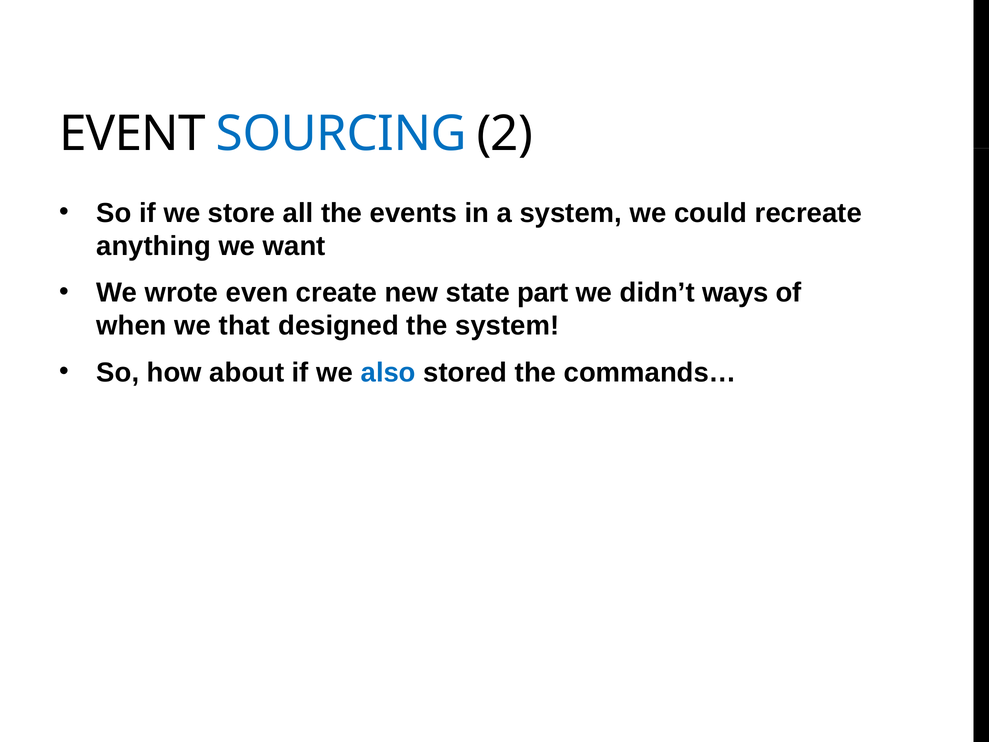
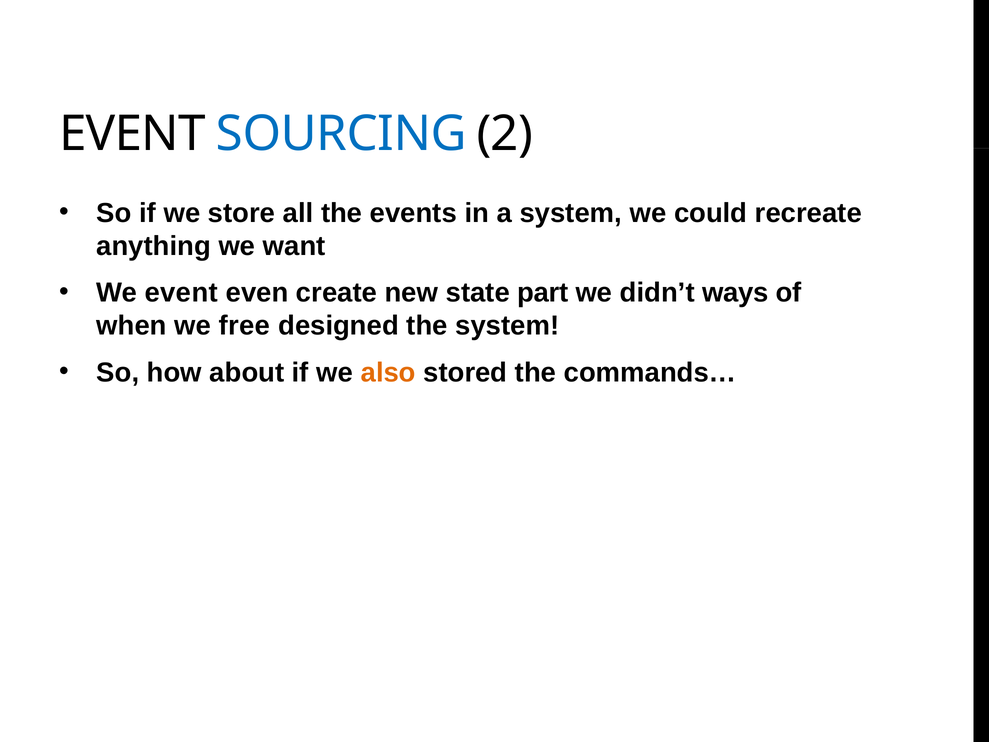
We wrote: wrote -> event (181, 293)
that: that -> free (244, 326)
also colour: blue -> orange (388, 372)
